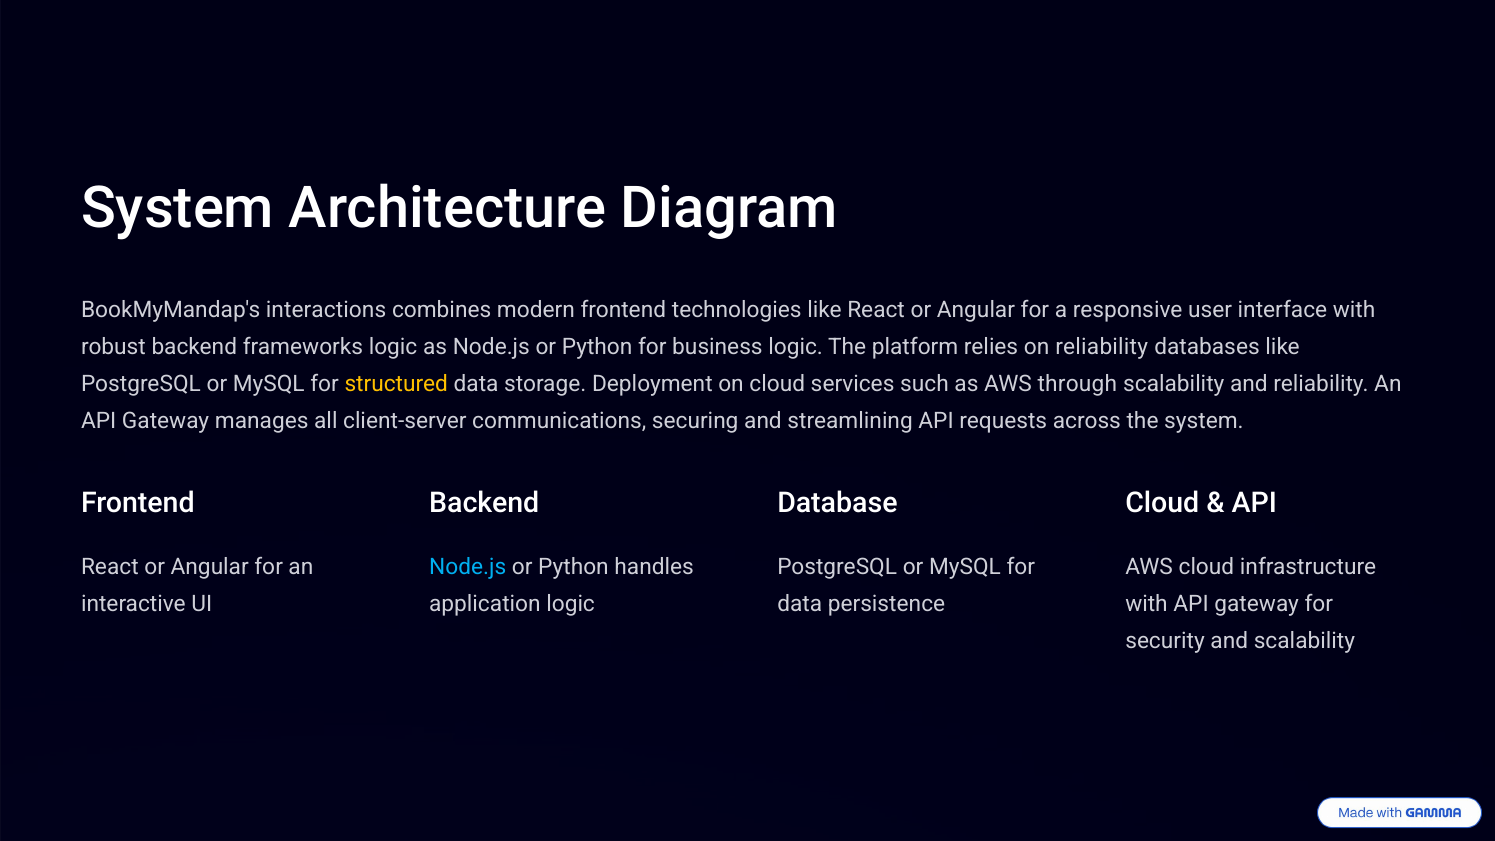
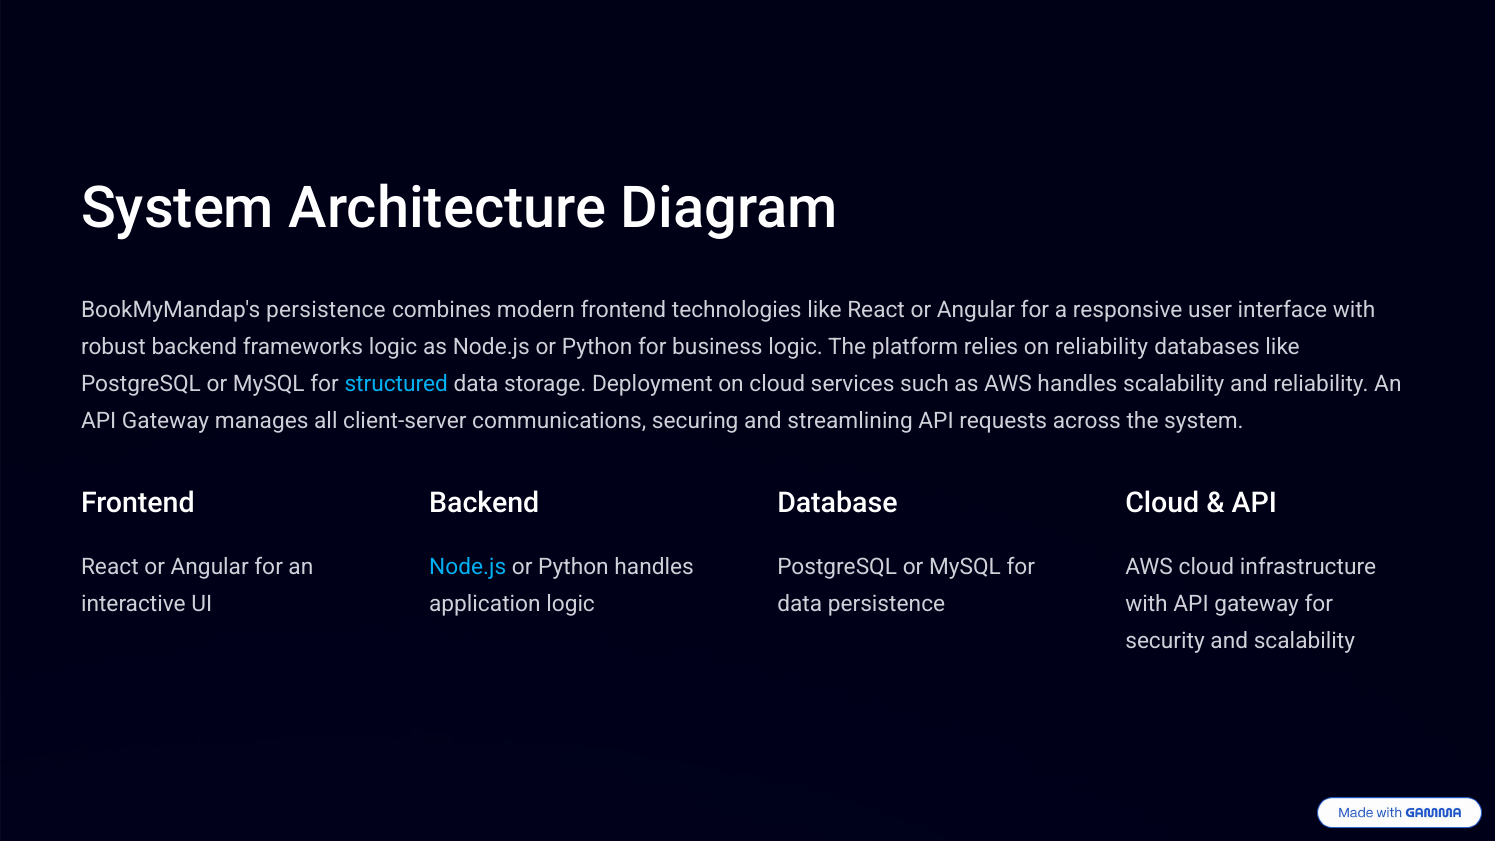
BookMyMandap's interactions: interactions -> persistence (326, 310)
structured colour: yellow -> light blue (396, 384)
AWS through: through -> handles (1077, 384)
